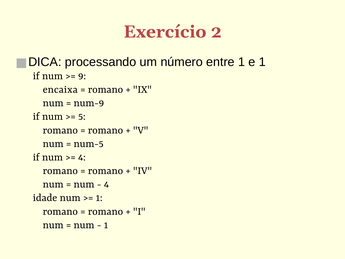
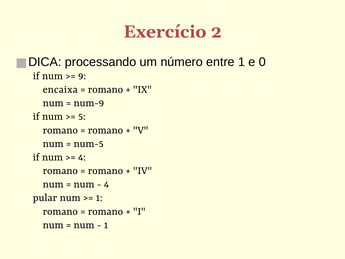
e 1: 1 -> 0 (262, 62)
idade: idade -> pular (45, 197)
